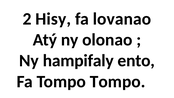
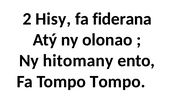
lovanao: lovanao -> fiderana (122, 19)
hampifaly: hampifaly -> hitomany (78, 61)
